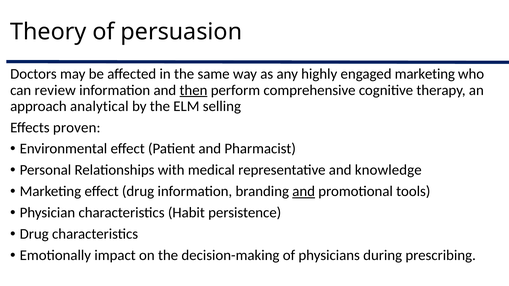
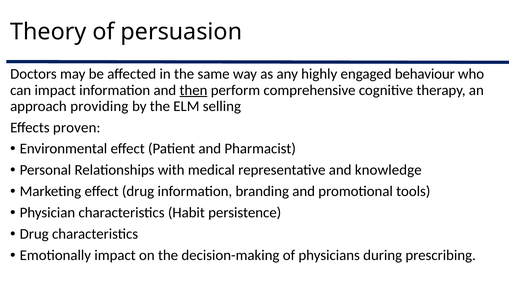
engaged marketing: marketing -> behaviour (425, 74)
can review: review -> impact (55, 90)
analytical: analytical -> providing (99, 106)
and underline: present -> none (304, 192)
